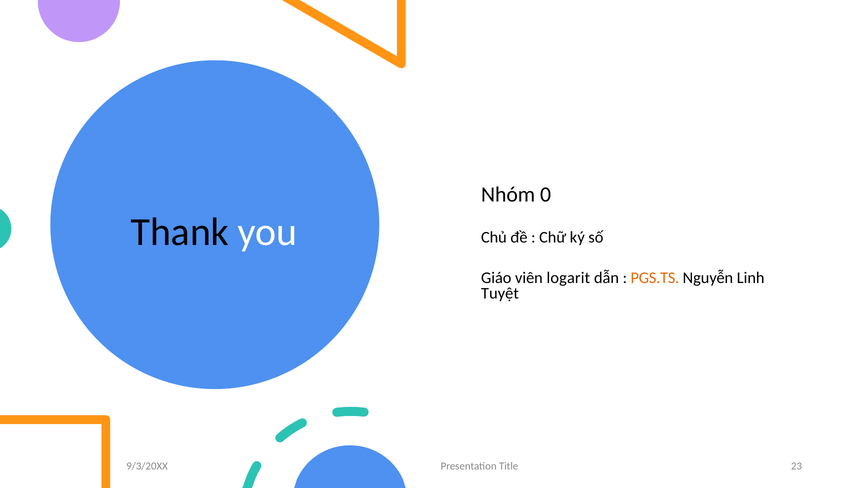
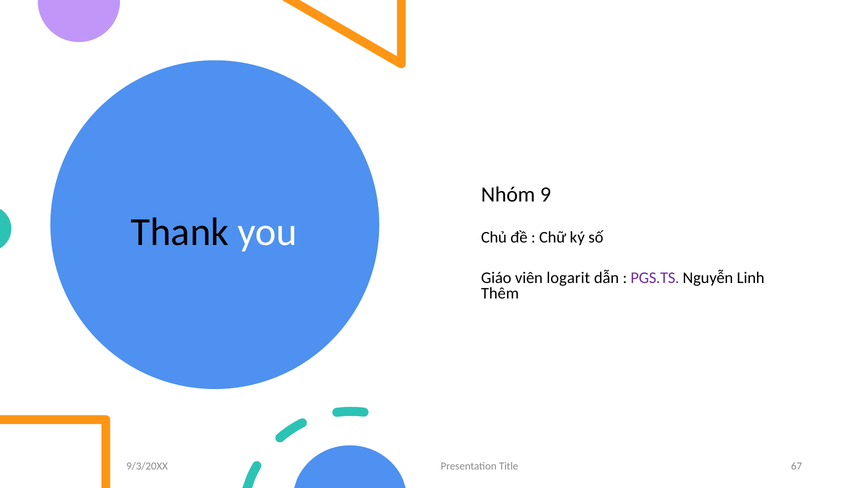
0: 0 -> 9 (546, 195)
PGS.TS colour: orange -> purple (655, 278)
Tuyệt: Tuyệt -> Thêm (500, 294)
23: 23 -> 67 (797, 466)
